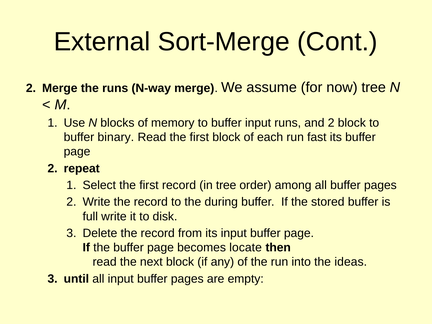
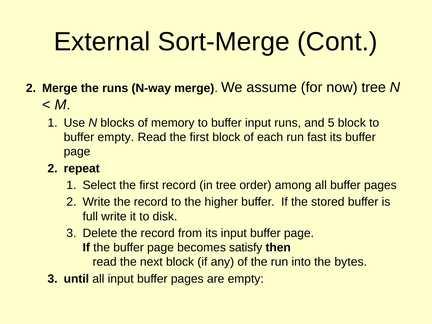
and 2: 2 -> 5 (331, 123)
buffer binary: binary -> empty (116, 137)
during: during -> higher (221, 202)
locate: locate -> satisfy (246, 248)
ideas: ideas -> bytes (351, 262)
